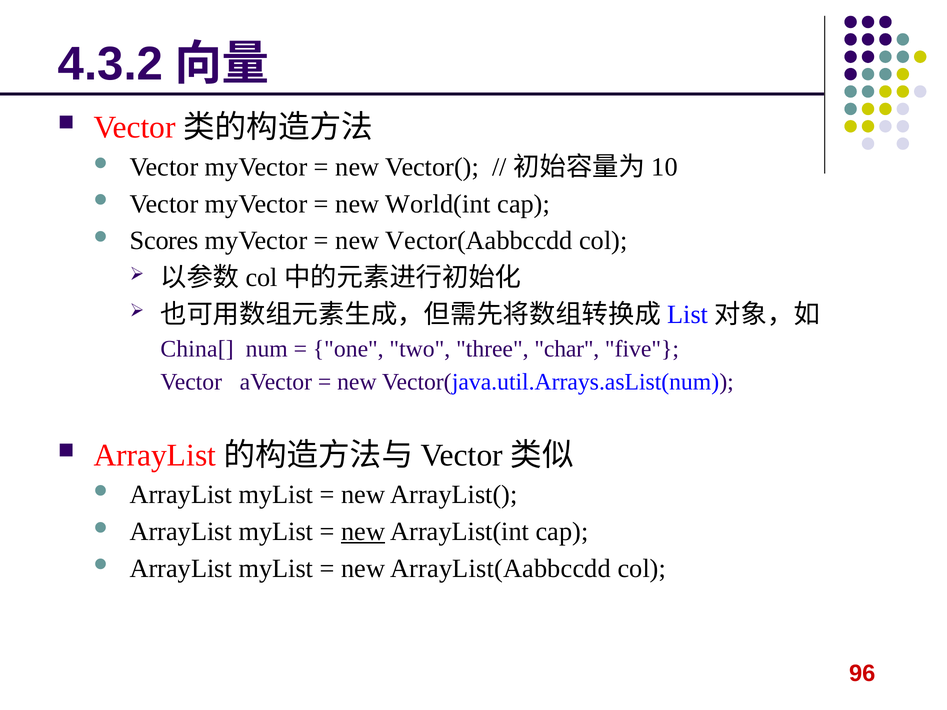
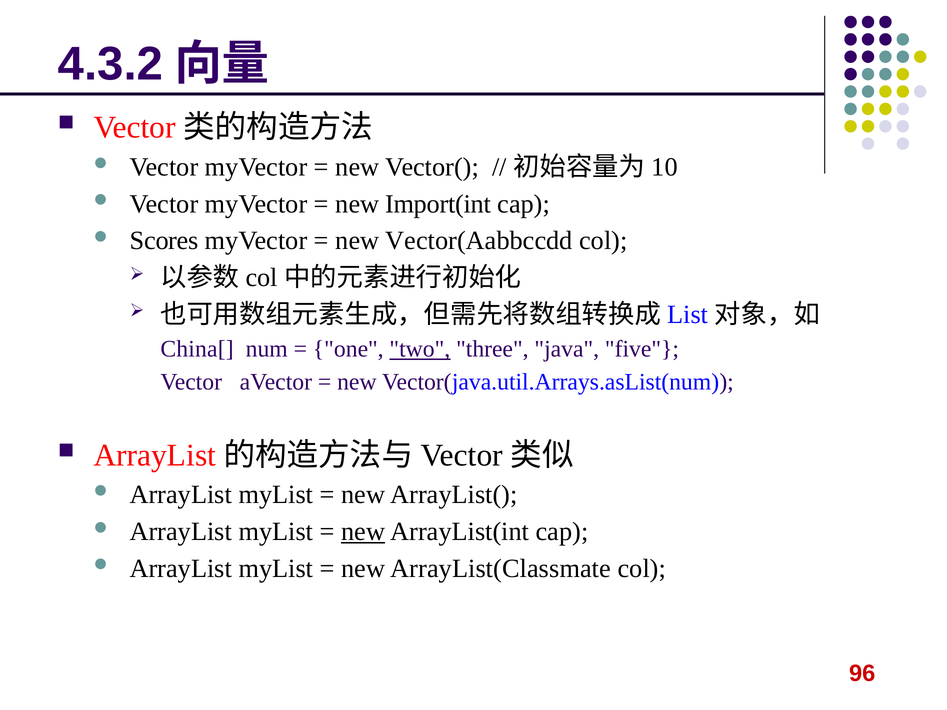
World(int: World(int -> Import(int (438, 204)
two underline: none -> present (420, 349)
char: char -> java (567, 349)
ArrayList(Aabbccdd: ArrayList(Aabbccdd -> ArrayList(Classmate (501, 569)
